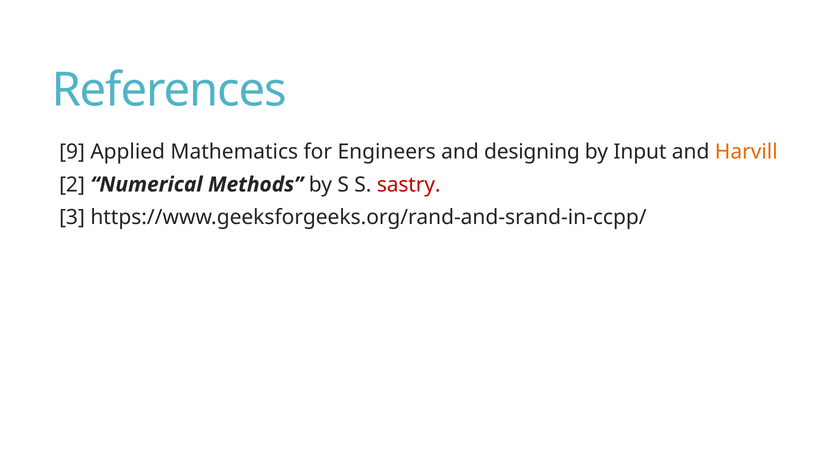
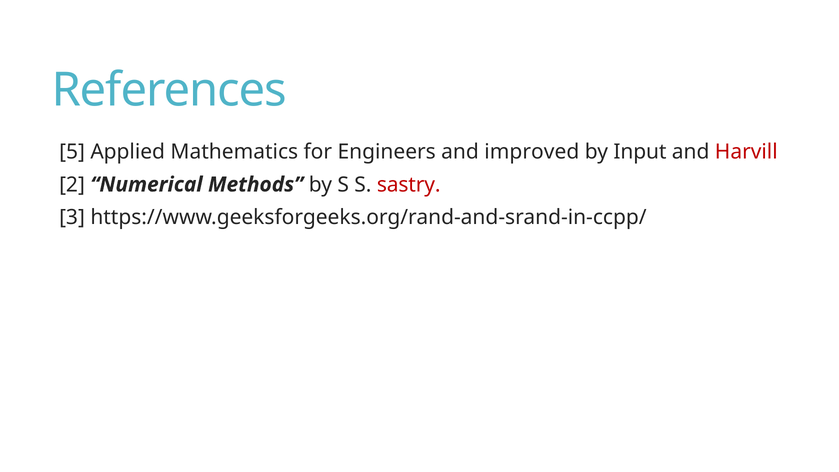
9: 9 -> 5 (72, 152)
designing: designing -> improved (532, 152)
Harvill colour: orange -> red (746, 152)
